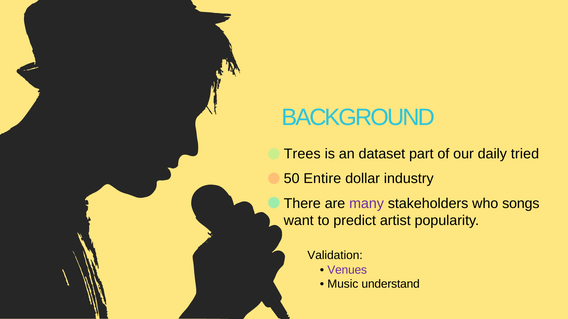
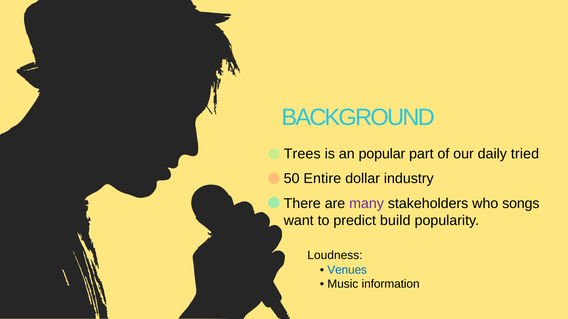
dataset: dataset -> popular (382, 154)
artist: artist -> build (395, 221)
Validation: Validation -> Loudness (335, 256)
Venues colour: purple -> blue (347, 270)
understand: understand -> information (391, 284)
